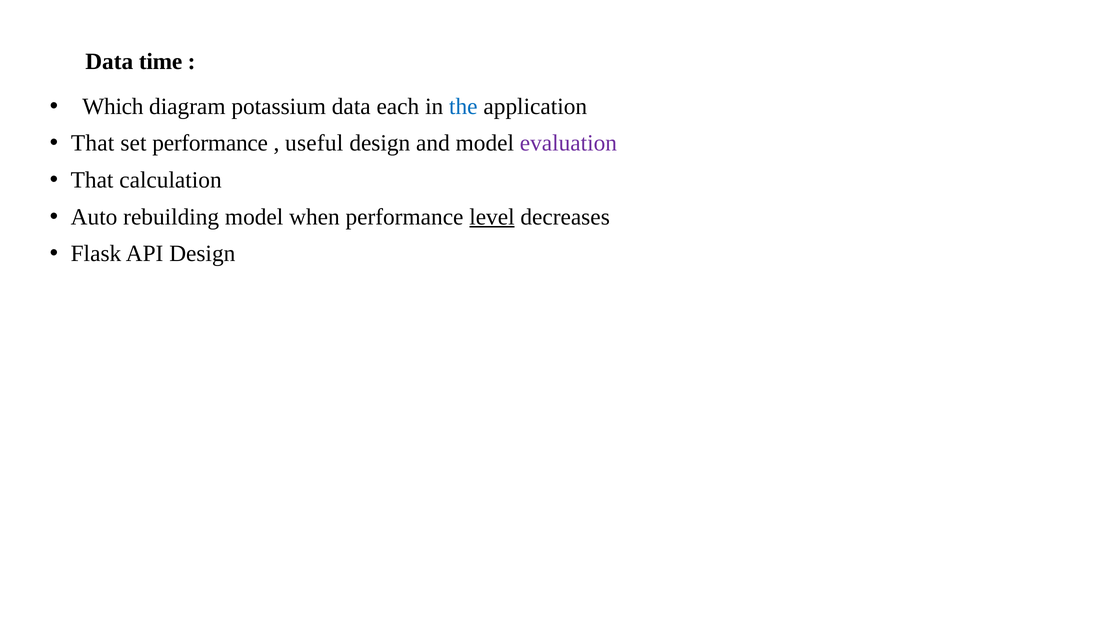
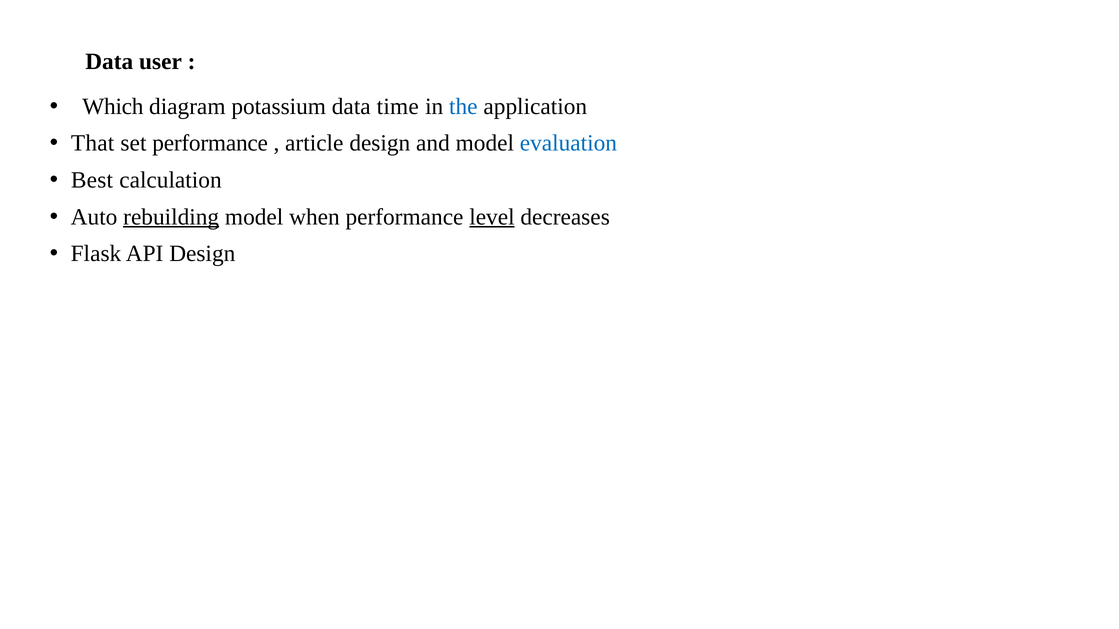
time: time -> user (160, 62)
each: each -> time (398, 106)
useful: useful -> article (314, 143)
evaluation colour: purple -> blue (568, 143)
That: That -> Best (92, 180)
rebuilding underline: none -> present (171, 217)
